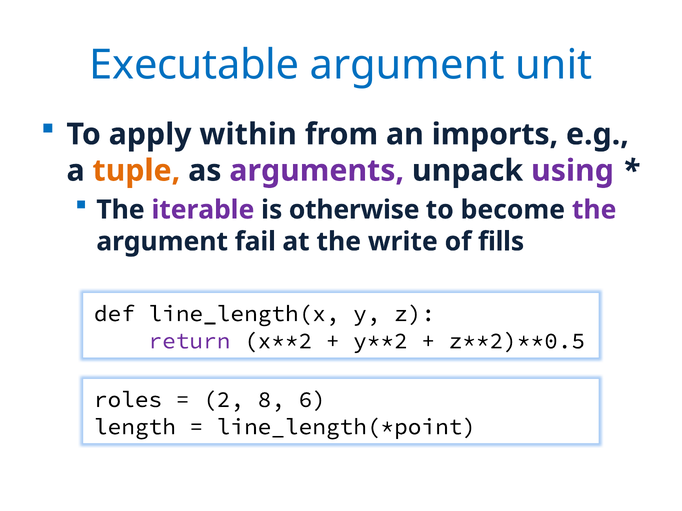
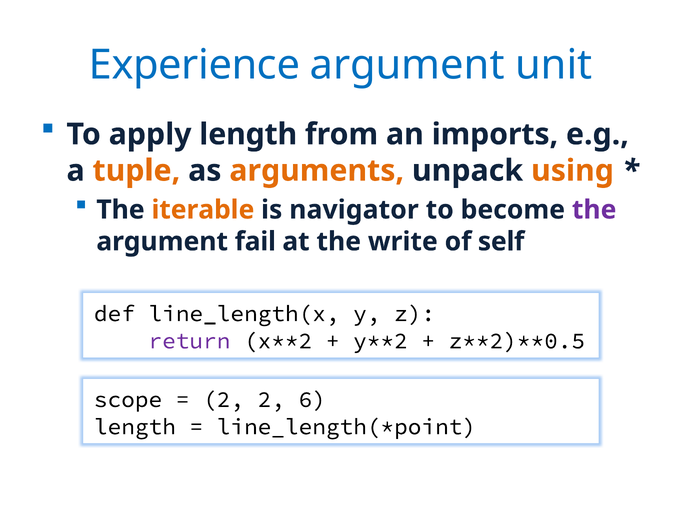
Executable: Executable -> Experience (194, 65)
apply within: within -> length (248, 134)
arguments colour: purple -> orange (317, 171)
using colour: purple -> orange (572, 171)
iterable colour: purple -> orange (203, 210)
otherwise: otherwise -> navigator (354, 210)
fills: fills -> self (501, 242)
roles: roles -> scope (128, 400)
2 8: 8 -> 2 (271, 400)
